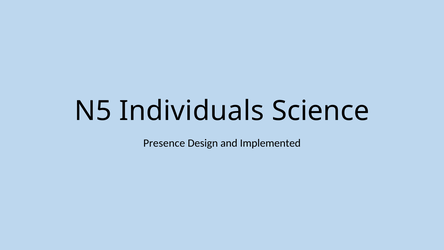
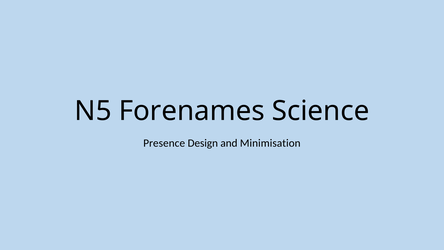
Individuals: Individuals -> Forenames (192, 111)
Implemented: Implemented -> Minimisation (270, 143)
